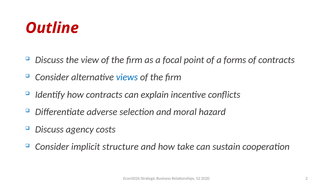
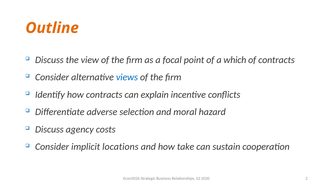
Outline colour: red -> orange (52, 28)
forms: forms -> which (235, 60)
structure: structure -> locations (120, 147)
